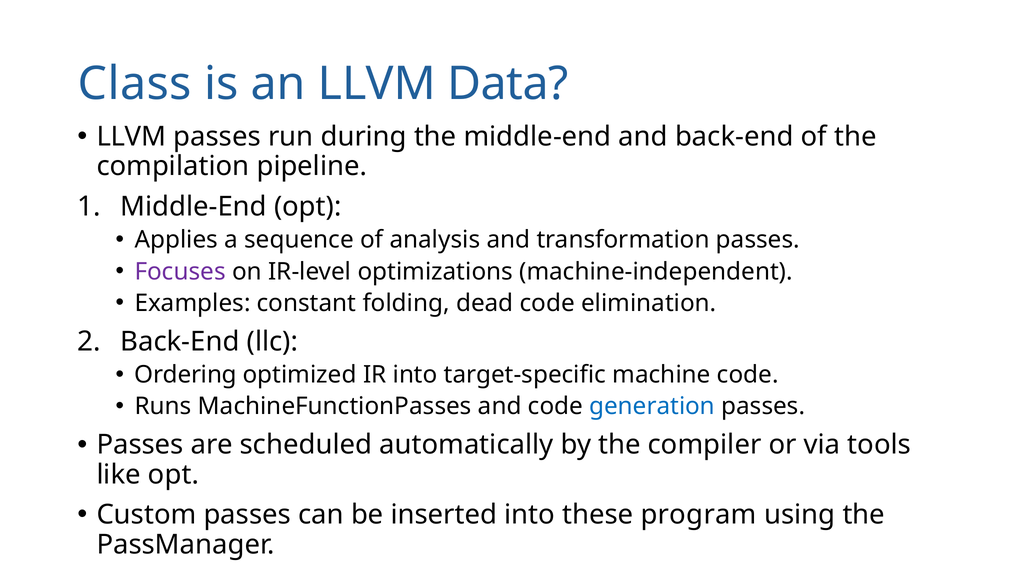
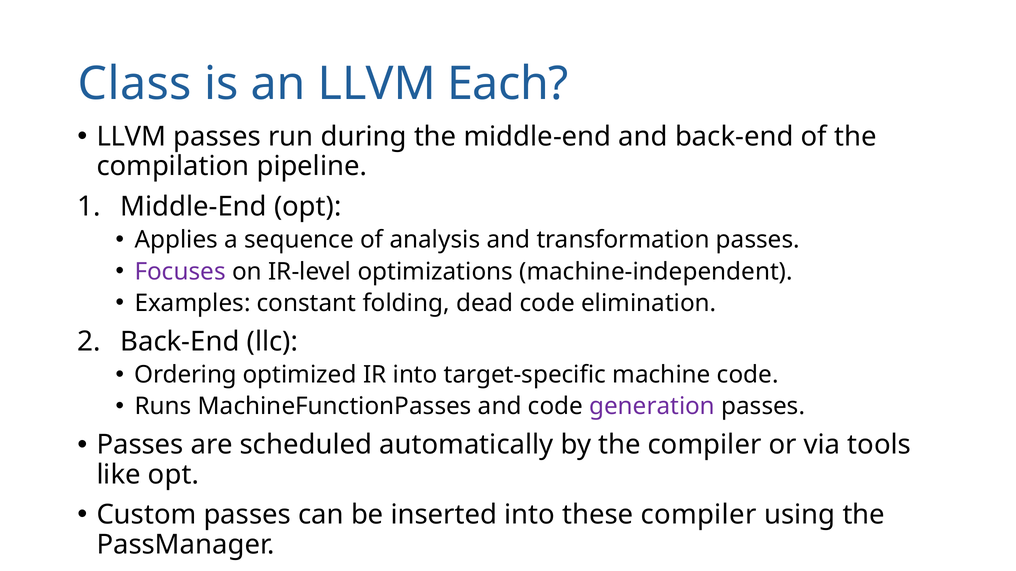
Data: Data -> Each (508, 84)
generation colour: blue -> purple (652, 407)
these program: program -> compiler (699, 515)
